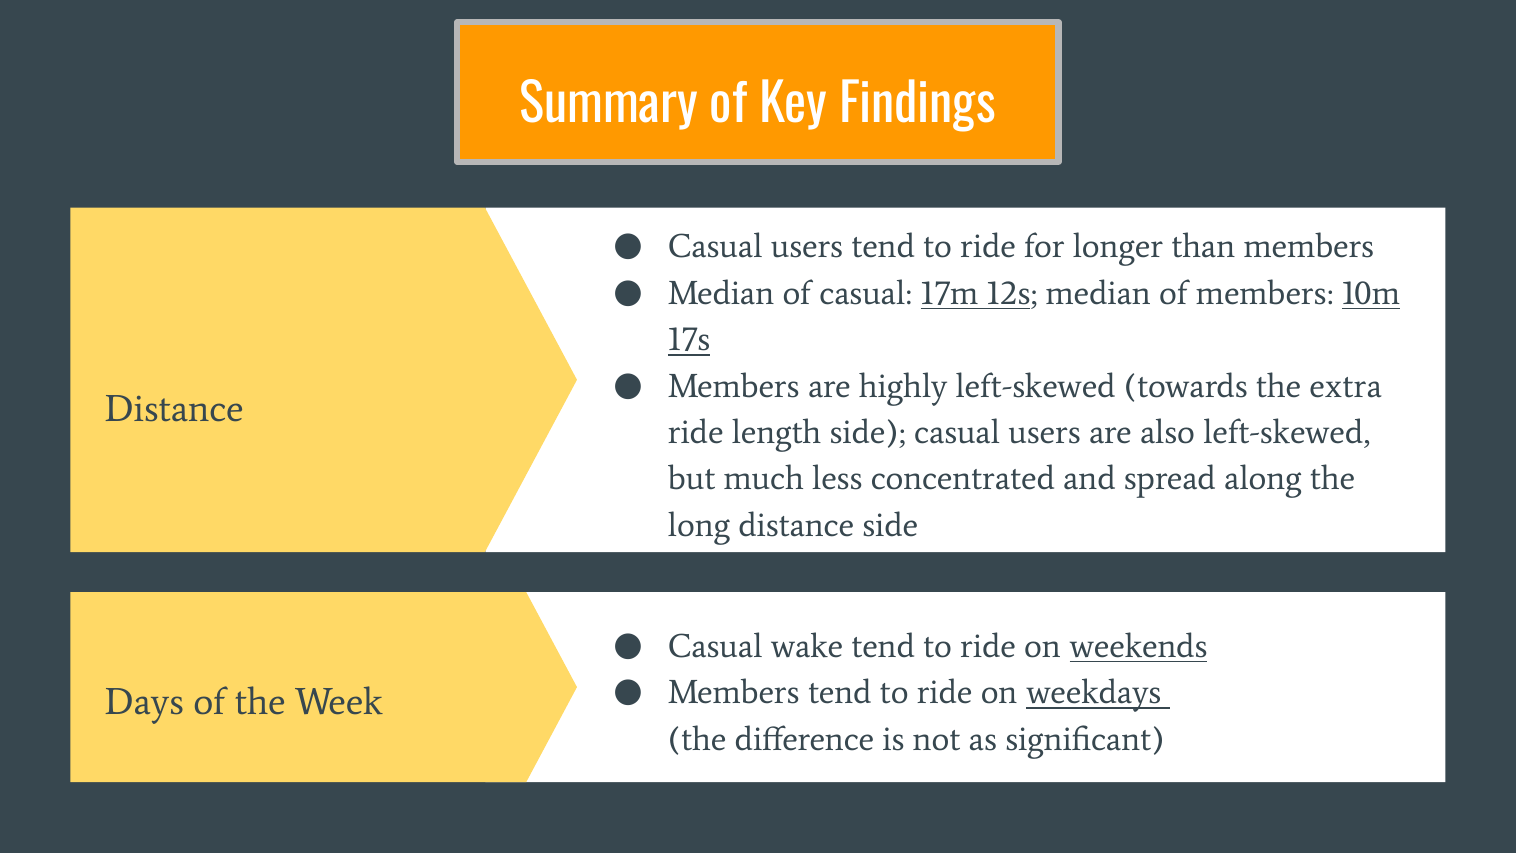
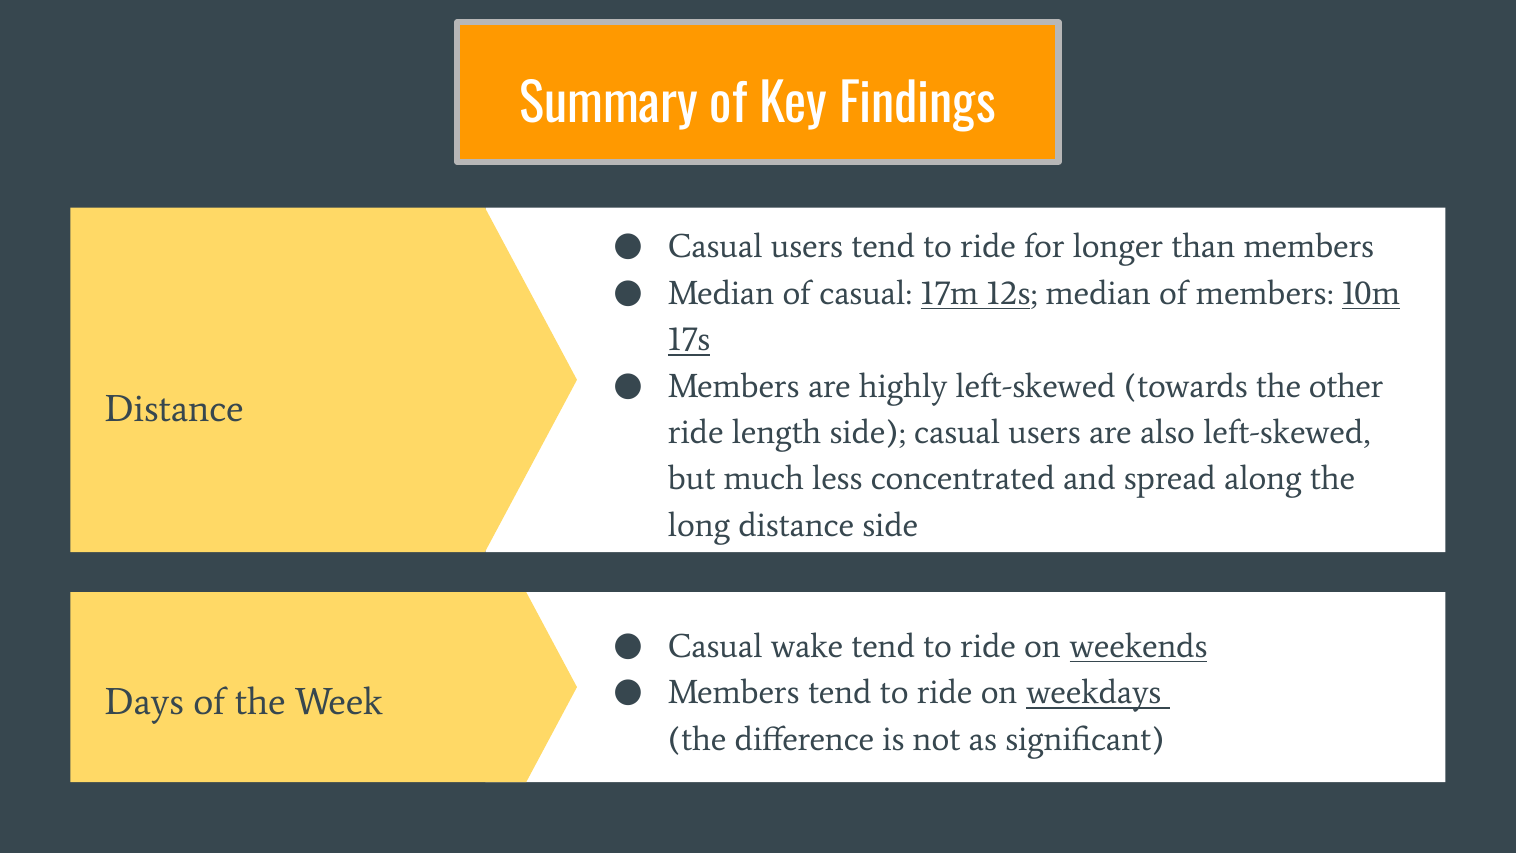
extra: extra -> other (1346, 386)
